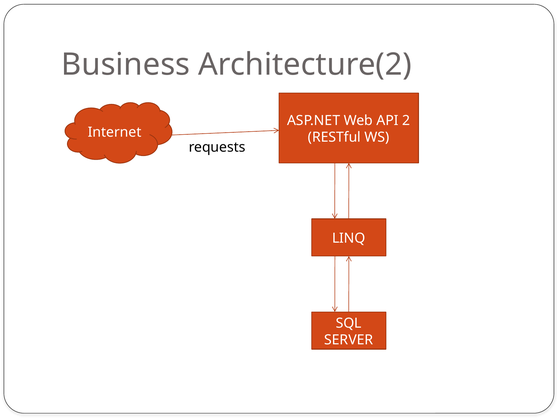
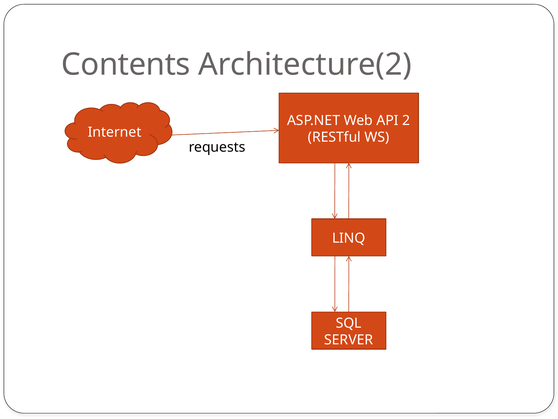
Business: Business -> Contents (126, 64)
